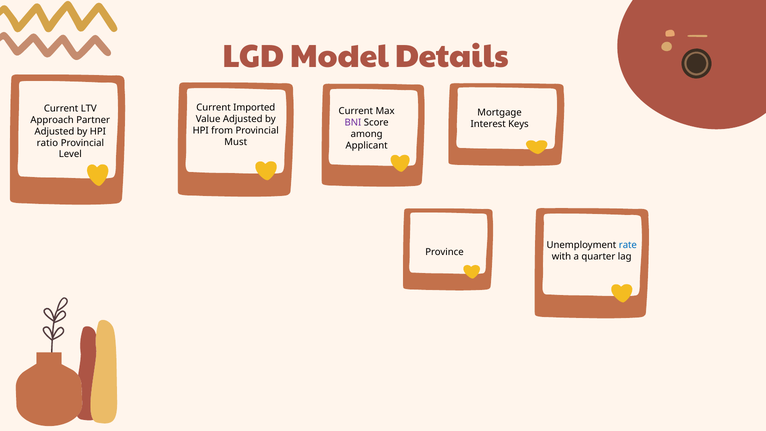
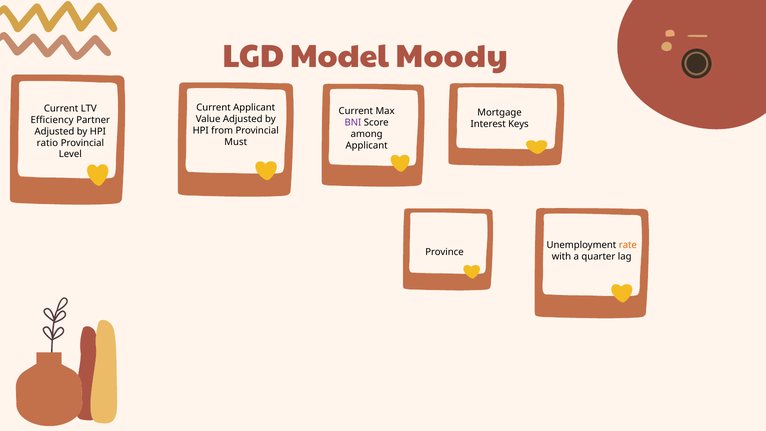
Details: Details -> Moody (452, 56)
Current Imported: Imported -> Applicant (254, 108)
Approach: Approach -> Efficiency (52, 120)
rate colour: blue -> orange (628, 245)
